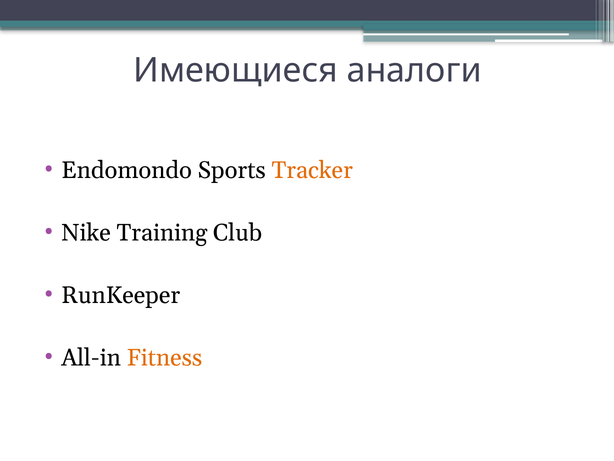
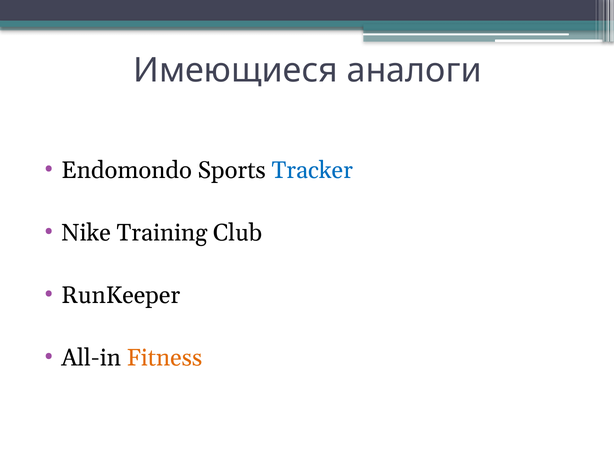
Tracker colour: orange -> blue (312, 170)
